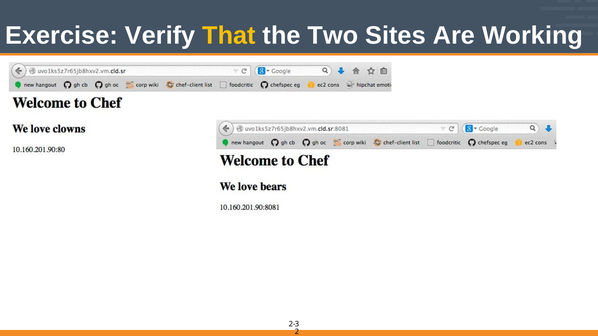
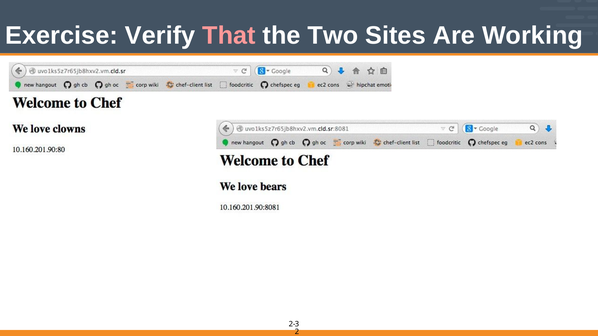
That colour: yellow -> pink (229, 36)
